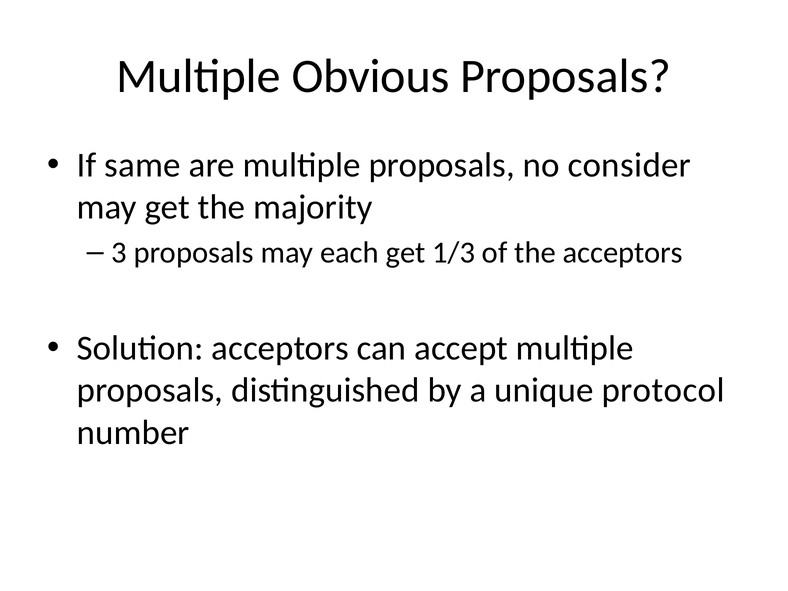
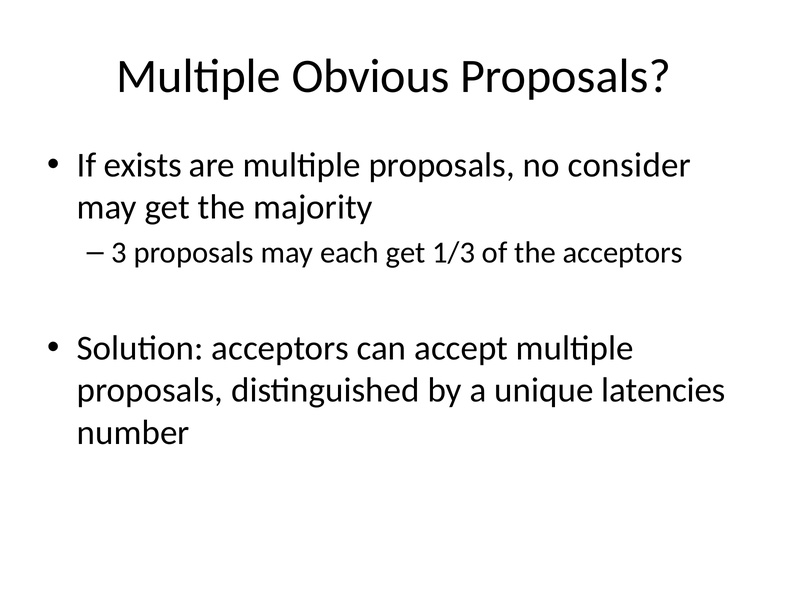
same: same -> exists (143, 165)
protocol: protocol -> latencies (663, 390)
